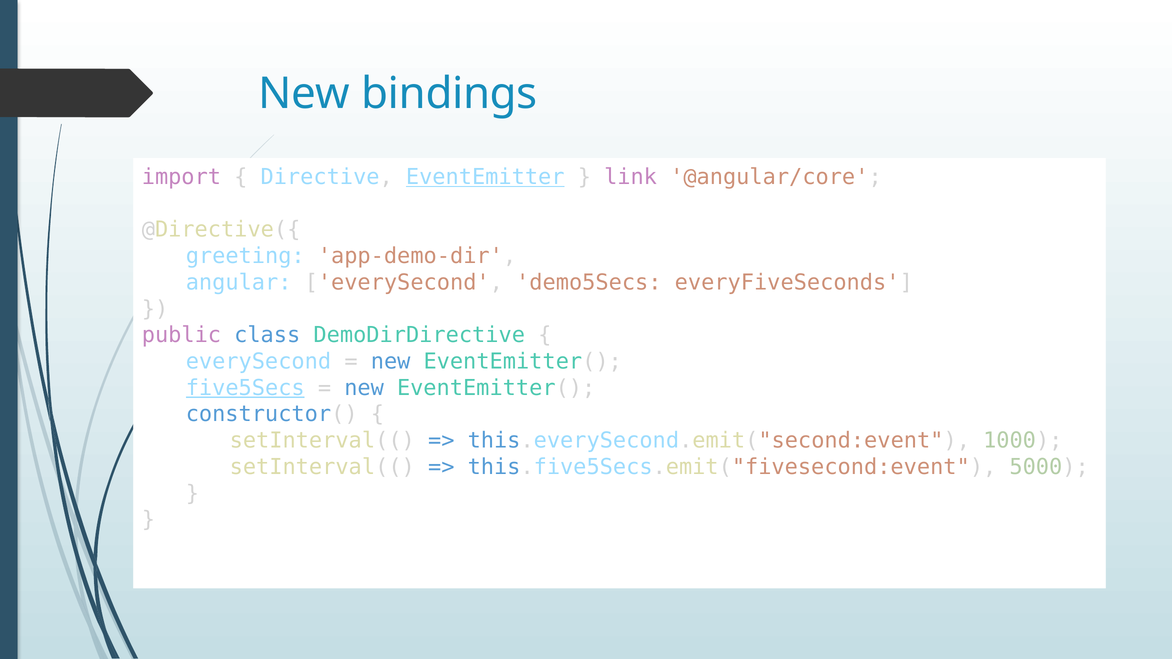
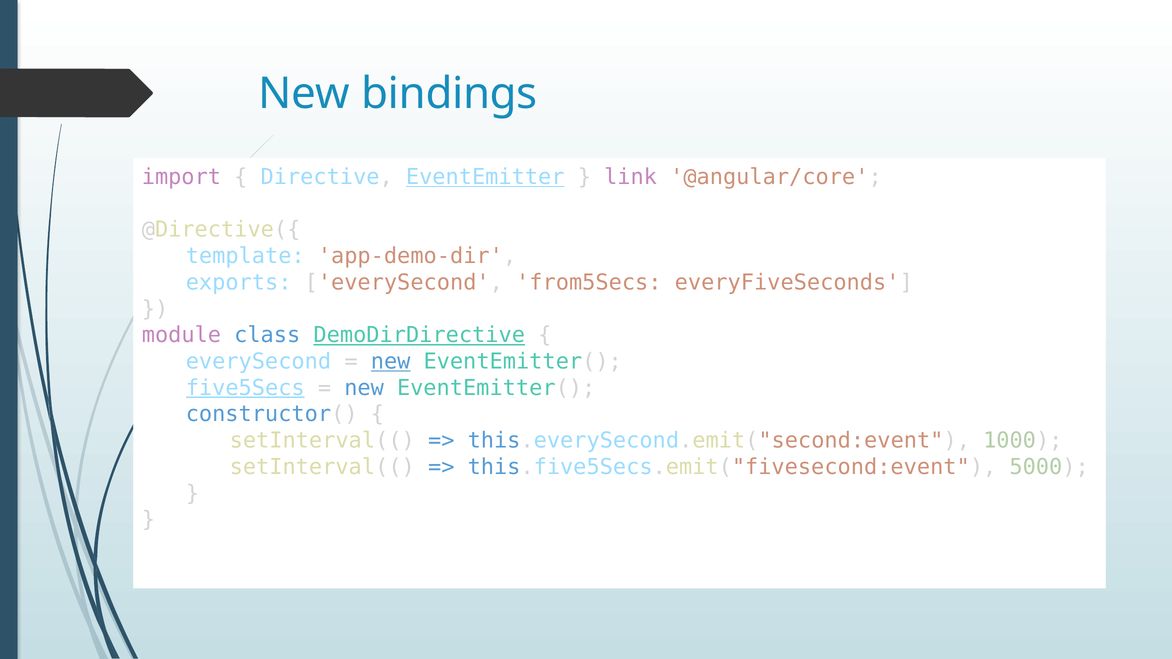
greeting: greeting -> template (245, 256)
angular: angular -> exports (239, 283)
demo5Secs: demo5Secs -> from5Secs (589, 283)
public: public -> module (181, 335)
DemoDirDirective underline: none -> present (419, 335)
new underline: none -> present (391, 362)
